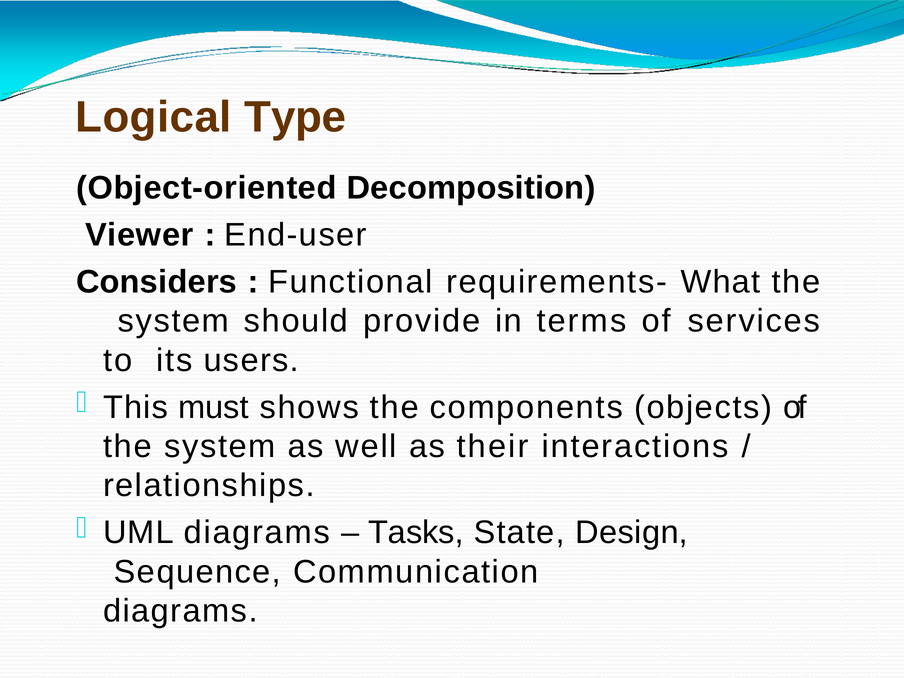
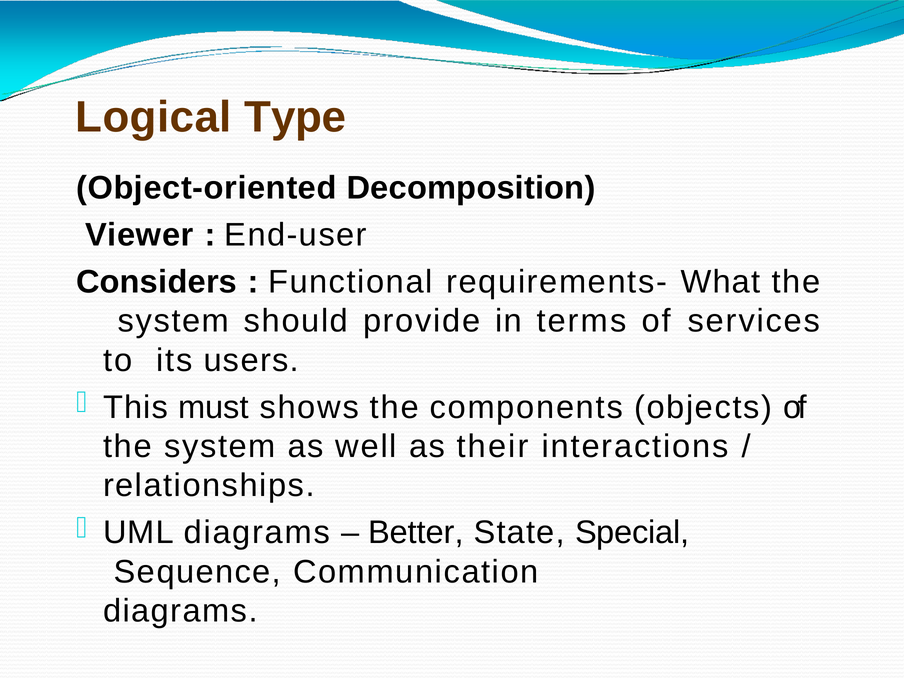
Tasks: Tasks -> Better (416, 533)
Design: Design -> Special (632, 533)
